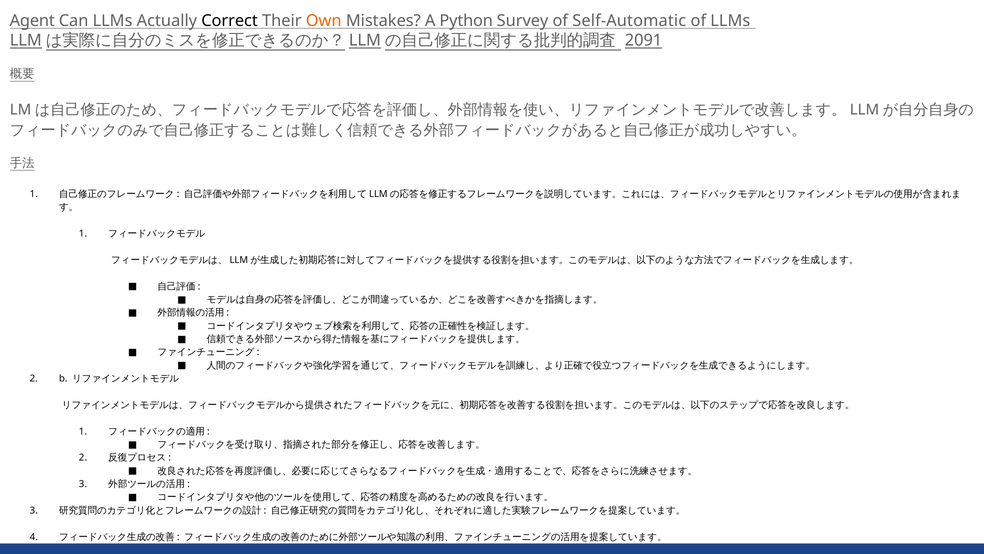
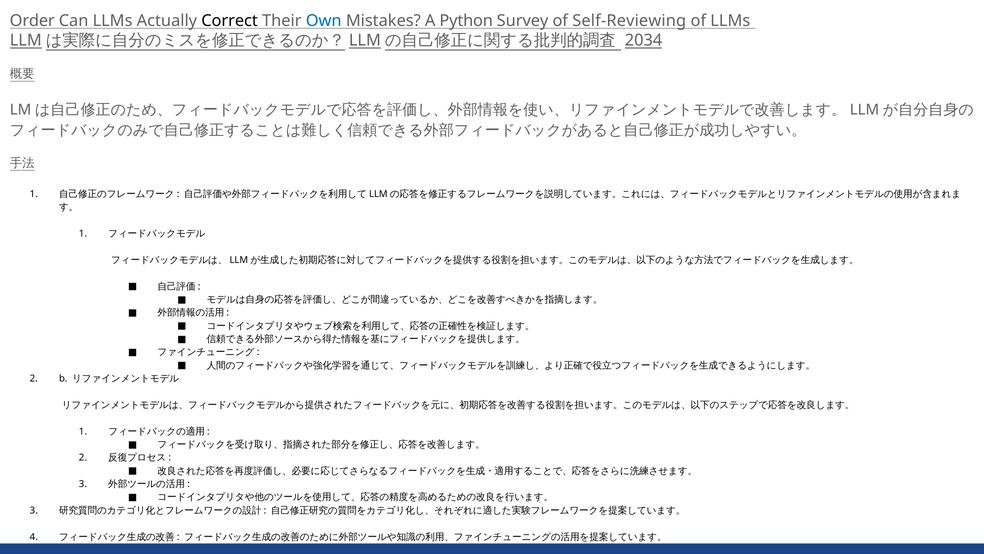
Agent: Agent -> Order (32, 21)
Own colour: orange -> blue (324, 21)
Self-Automatic: Self-Automatic -> Self-Reviewing (629, 21)
2091: 2091 -> 2034 (644, 40)
